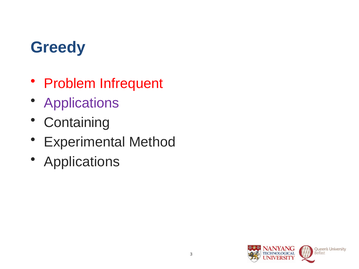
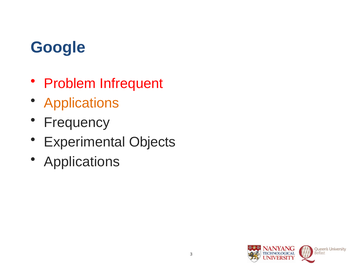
Greedy: Greedy -> Google (58, 47)
Applications colour: purple -> orange (82, 103)
Containing: Containing -> Frequency (77, 123)
Method: Method -> Objects (152, 142)
